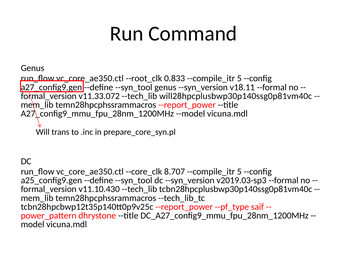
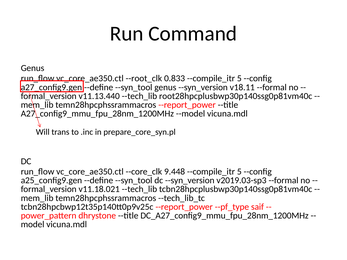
v11.33.072: v11.33.072 -> v11.13.440 (99, 96)
will28hpcplusbwp30p140ssg0p81vm40c: will28hpcplusbwp30p140ssg0p81vm40c -> root28hpcplusbwp30p140ssg0p81vm40c (236, 96)
8.707: 8.707 -> 9.448 (175, 172)
v11.10.430: v11.10.430 -> v11.18.021 (99, 189)
